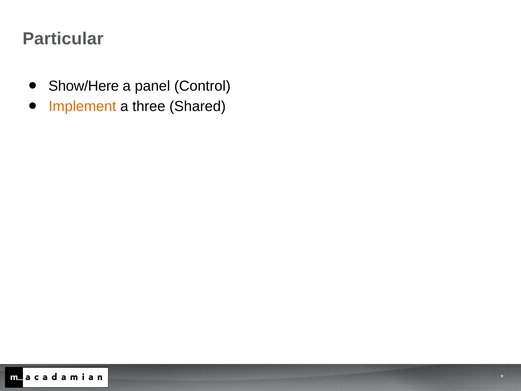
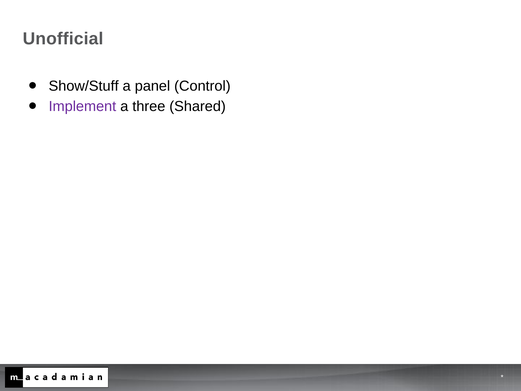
Particular: Particular -> Unofficial (63, 39)
Show/Here: Show/Here -> Show/Stuff (84, 86)
Implement colour: orange -> purple (82, 106)
